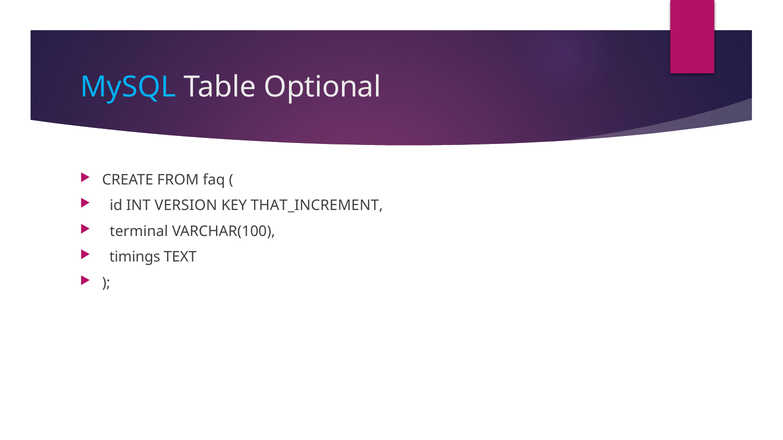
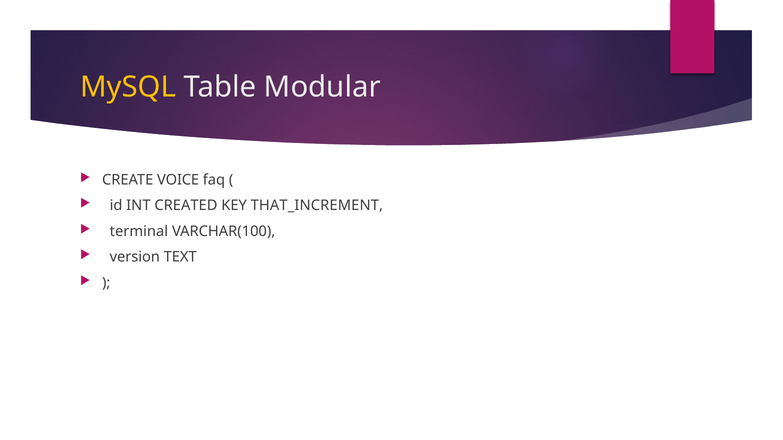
MySQL colour: light blue -> yellow (128, 87)
Optional: Optional -> Modular (322, 87)
FROM: FROM -> VOICE (178, 180)
VERSION: VERSION -> CREATED (186, 206)
timings: timings -> version (135, 257)
